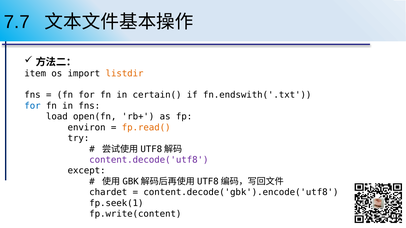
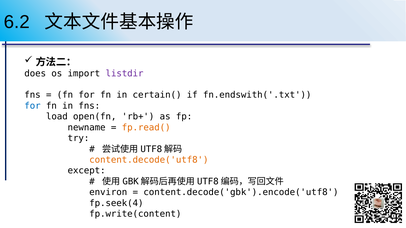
7.7: 7.7 -> 6.2 (17, 22)
item: item -> does (35, 74)
listdir colour: orange -> purple (125, 74)
environ: environ -> newname (87, 128)
content.decode('utf8 colour: purple -> orange (149, 160)
chardet: chardet -> environ (108, 193)
fp.seek(1: fp.seek(1 -> fp.seek(4 (116, 203)
